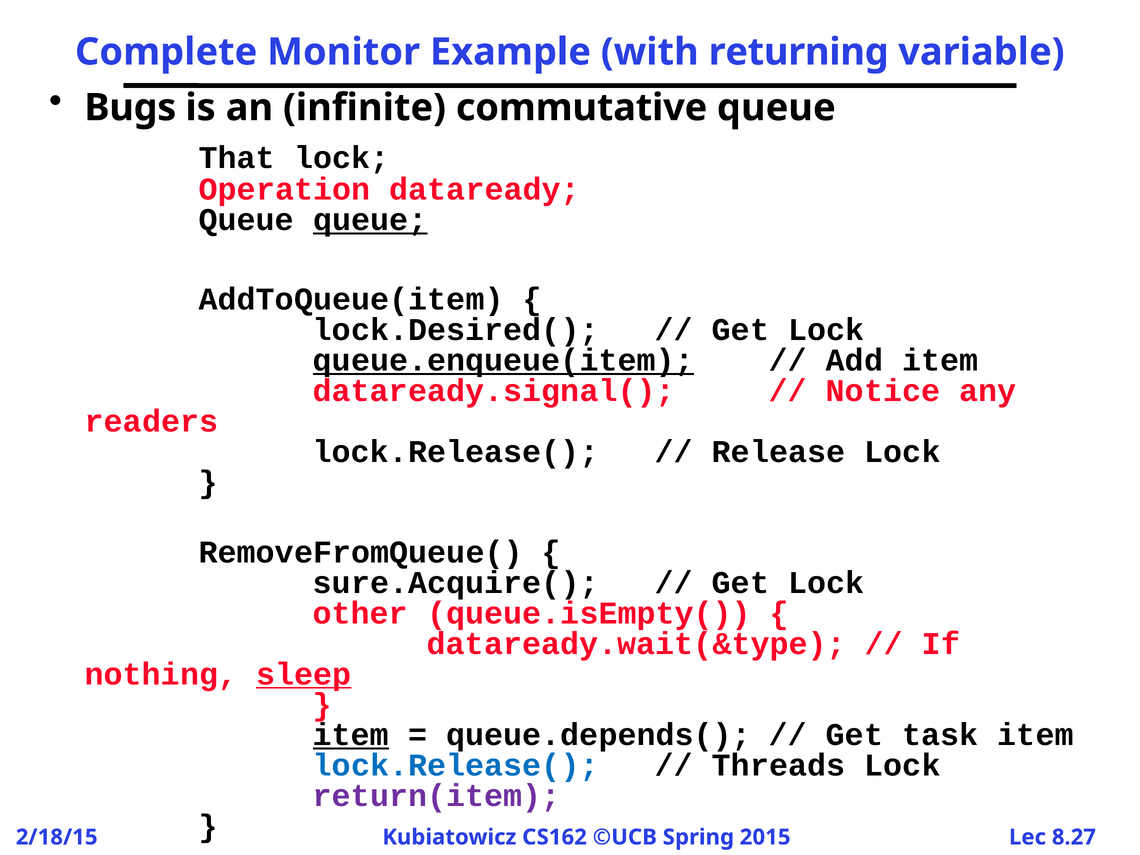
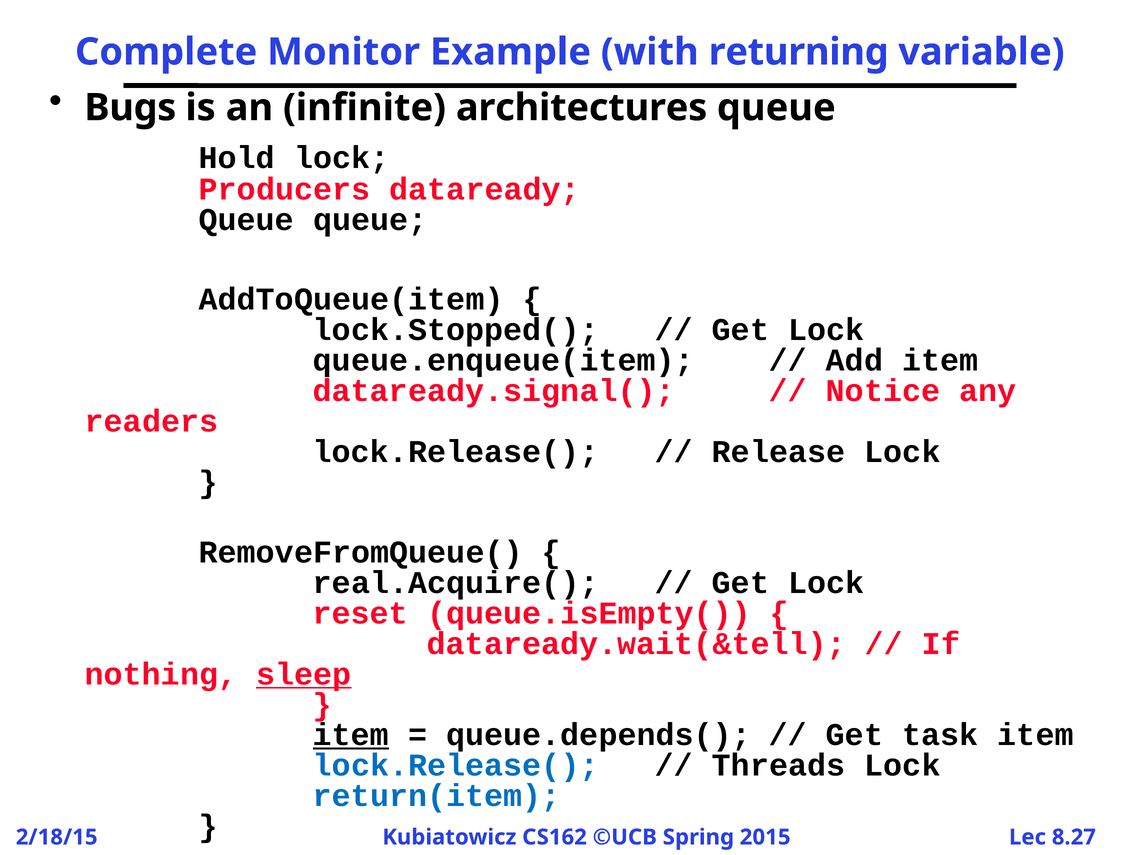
commutative: commutative -> architectures (582, 108)
That: That -> Hold (237, 158)
Operation: Operation -> Producers (285, 189)
queue underline: present -> none (370, 220)
lock.Desired(: lock.Desired( -> lock.Stopped( (456, 330)
queue.enqueue(item underline: present -> none (503, 360)
sure.Acquire(: sure.Acquire( -> real.Acquire( (456, 583)
other: other -> reset (360, 613)
dataready.wait(&type: dataready.wait(&type -> dataready.wait(&tell (636, 644)
return(item colour: purple -> blue (437, 796)
